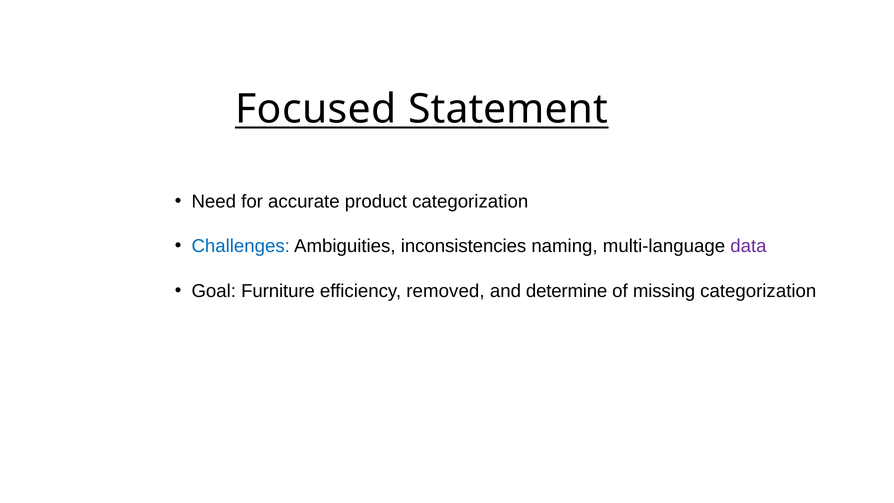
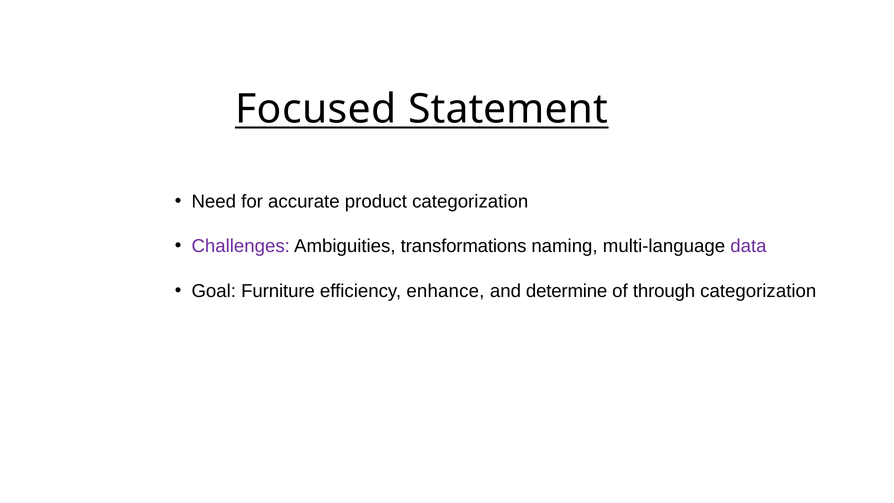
Challenges colour: blue -> purple (241, 246)
inconsistencies: inconsistencies -> transformations (464, 246)
removed: removed -> enhance (445, 291)
missing: missing -> through (664, 291)
